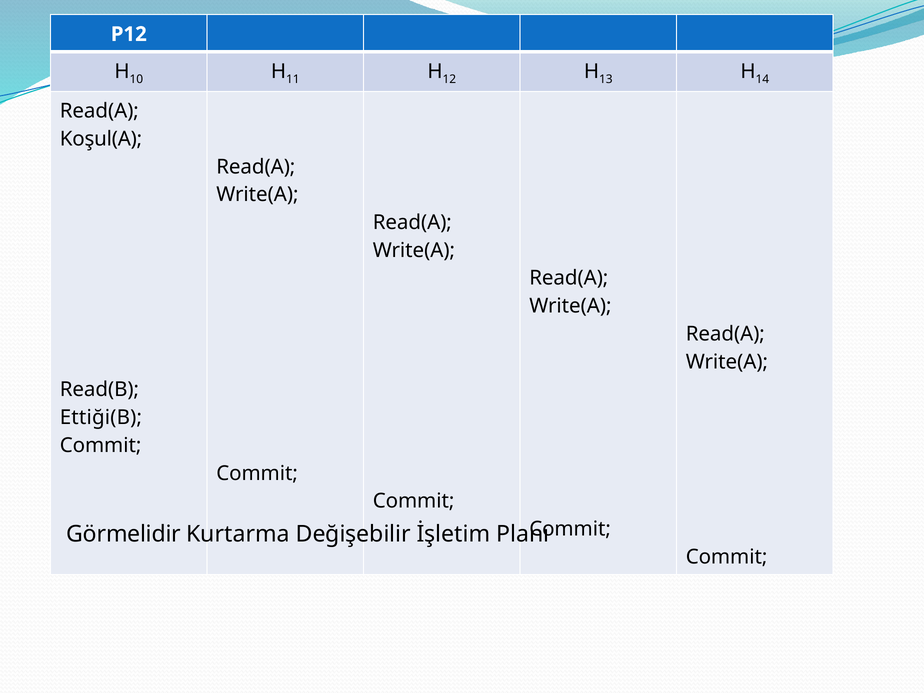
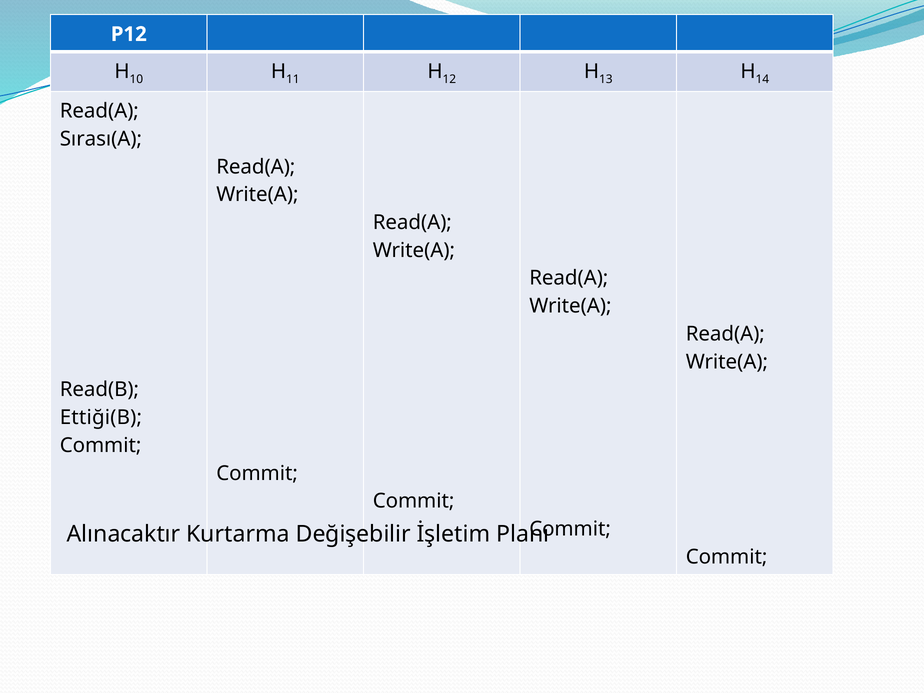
Koşul(A: Koşul(A -> Sırası(A (101, 139)
Görmelidir: Görmelidir -> Alınacaktır (124, 534)
